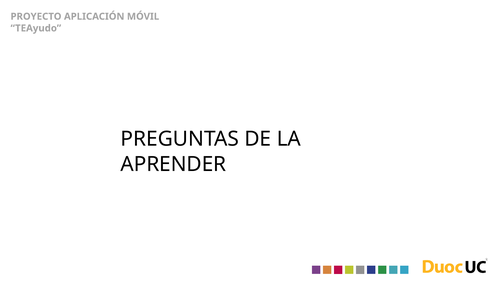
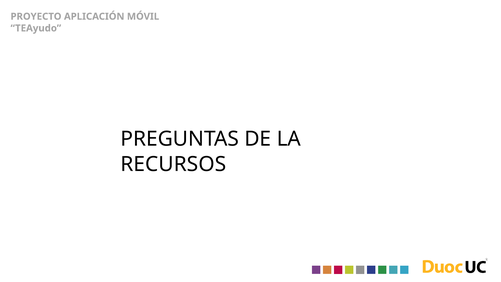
APRENDER: APRENDER -> RECURSOS (173, 164)
